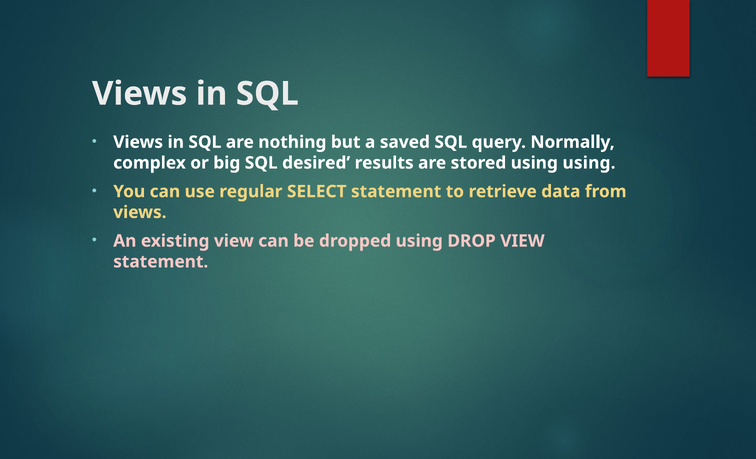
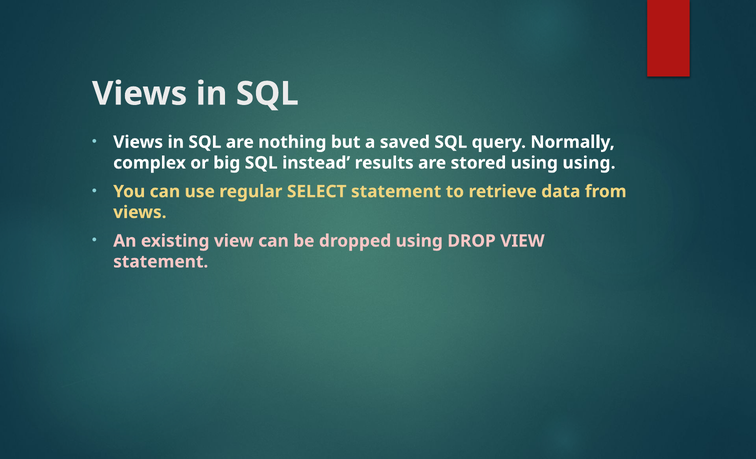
desired: desired -> instead (316, 163)
